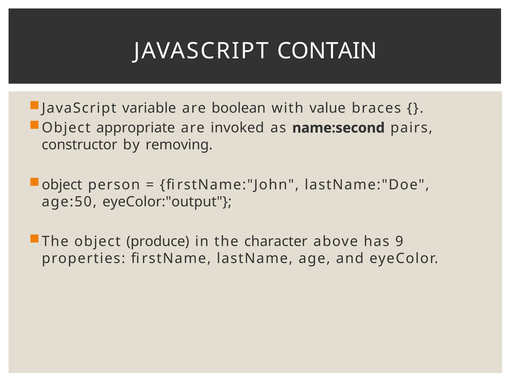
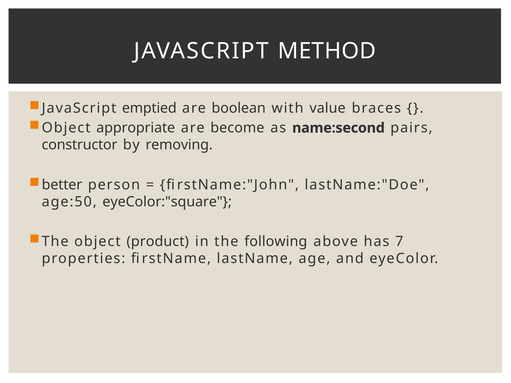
CONTAIN: CONTAIN -> METHOD (327, 51)
variable: variable -> emptied (149, 108)
invoked: invoked -> become (237, 128)
object: object -> better (62, 185)
eyeColor:"output: eyeColor:"output -> eyeColor:"square (167, 202)
produce: produce -> product (158, 242)
character: character -> following (276, 242)
9: 9 -> 7 (399, 242)
